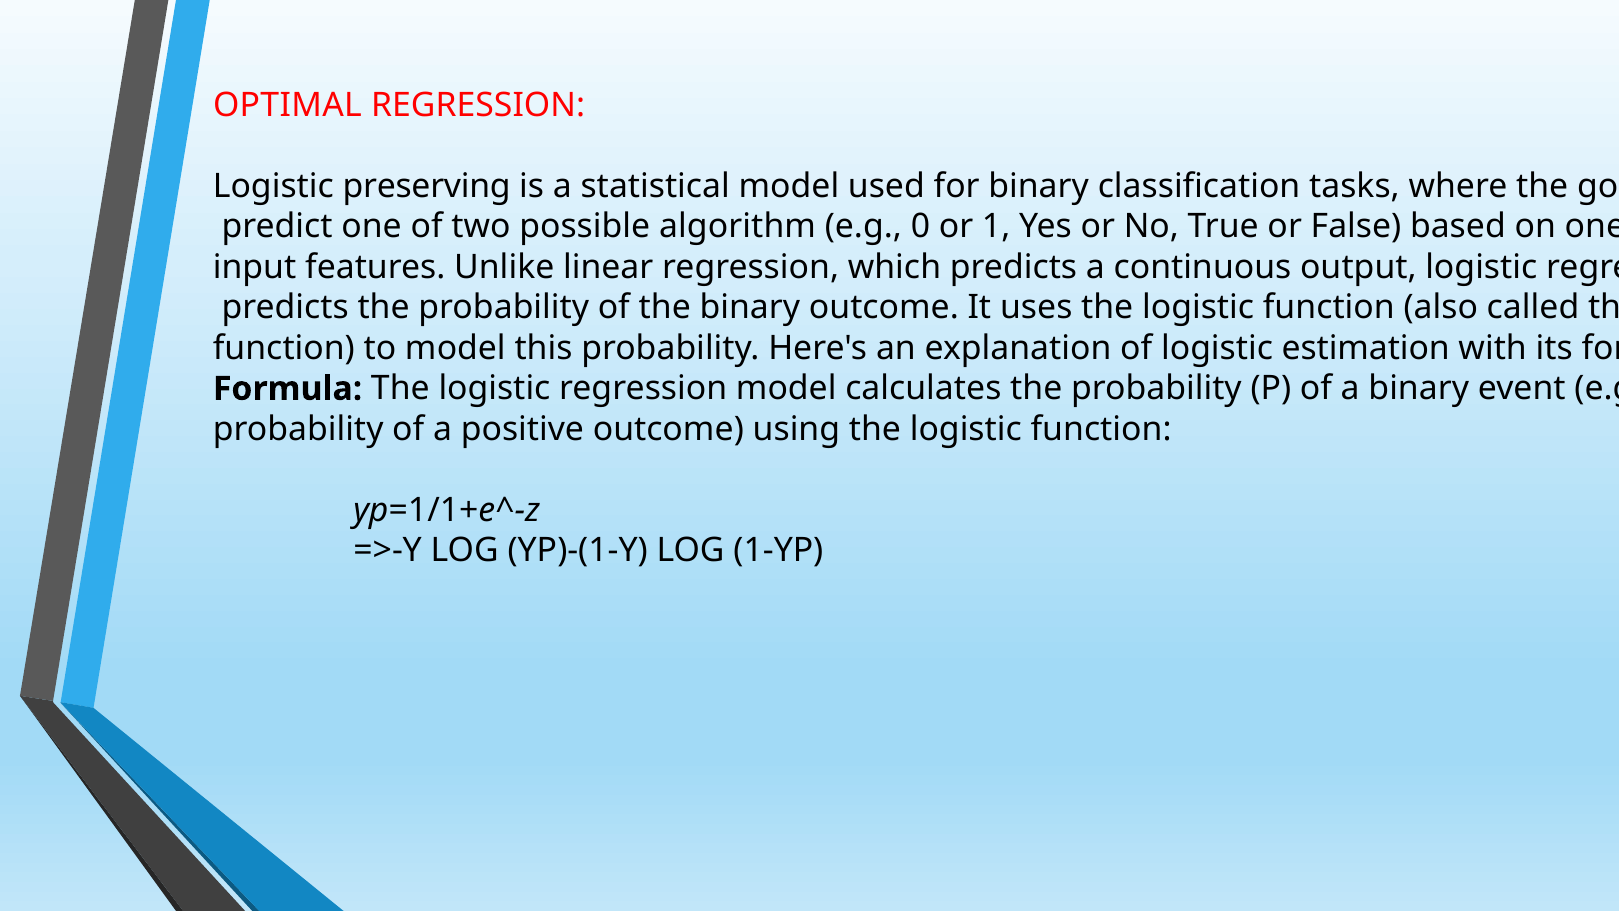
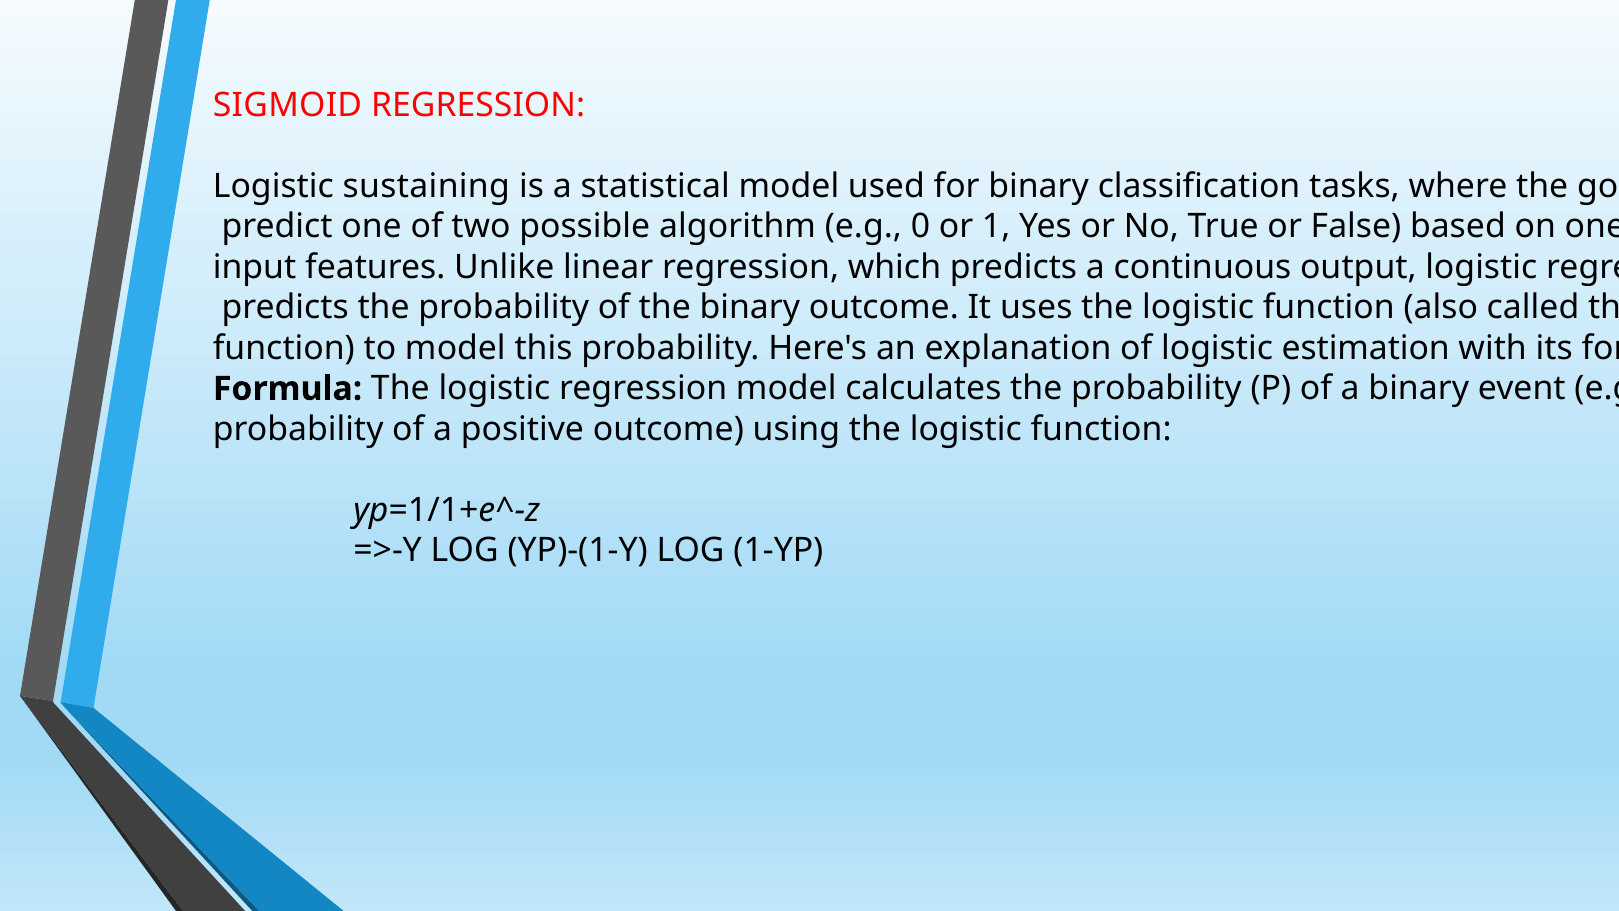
OPTIMAL: OPTIMAL -> SIGMOID (288, 105)
preserving: preserving -> sustaining (426, 186)
